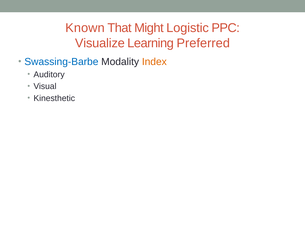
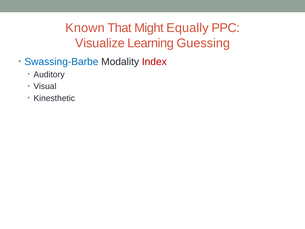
Logistic: Logistic -> Equally (187, 28)
Preferred: Preferred -> Guessing (203, 43)
Index colour: orange -> red (154, 62)
